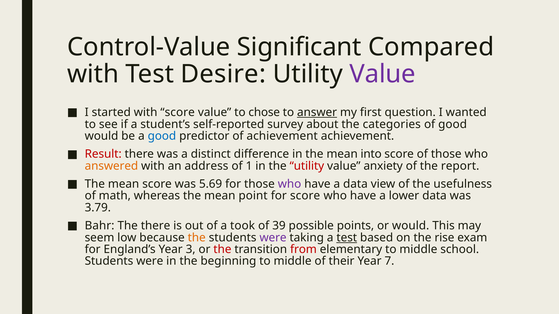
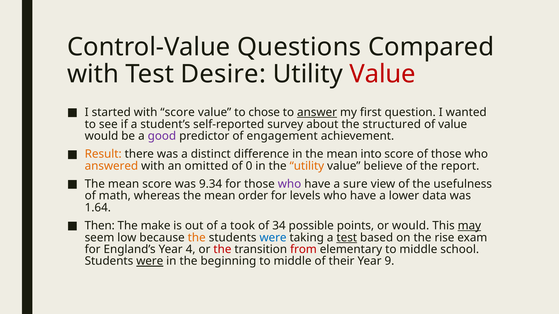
Significant: Significant -> Questions (299, 47)
Value colour: purple -> red (383, 74)
categories: categories -> structured (392, 124)
of good: good -> value (453, 124)
good colour: blue -> purple (162, 136)
of achievement: achievement -> engagement (282, 136)
Result colour: red -> orange (103, 154)
address: address -> omitted (206, 166)
1: 1 -> 0 (249, 166)
utility colour: red -> orange (307, 166)
anxiety: anxiety -> believe (383, 166)
5.69: 5.69 -> 9.34 (211, 184)
a data: data -> sure (355, 184)
point: point -> order (253, 196)
for score: score -> levels (305, 196)
3.79: 3.79 -> 1.64 (98, 208)
Bahr: Bahr -> Then (100, 226)
The there: there -> make (156, 226)
39: 39 -> 34 (279, 226)
may underline: none -> present (469, 226)
were colour: purple -> blue (273, 238)
3: 3 -> 4 (191, 250)
were underline: none -> present (150, 262)
7: 7 -> 9 (389, 262)
